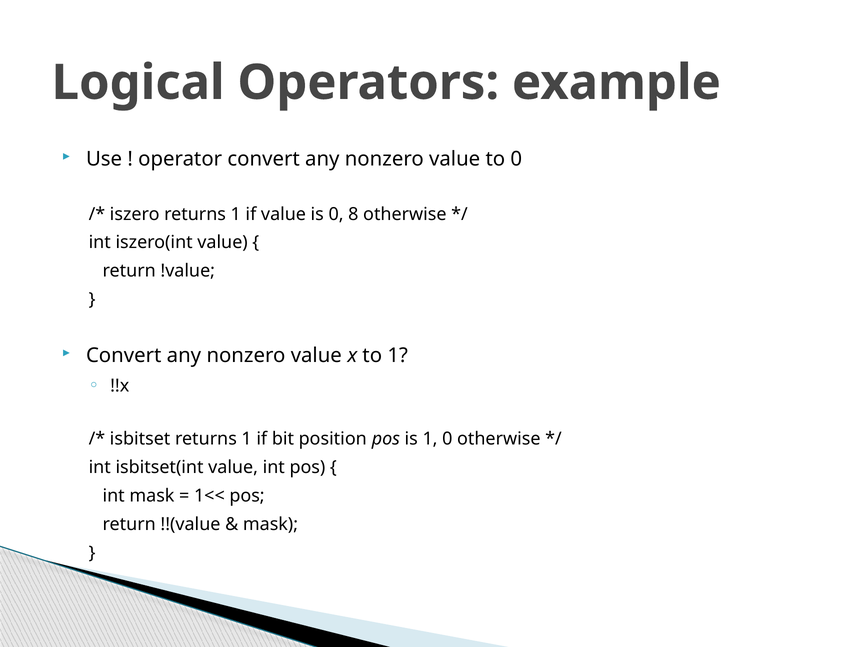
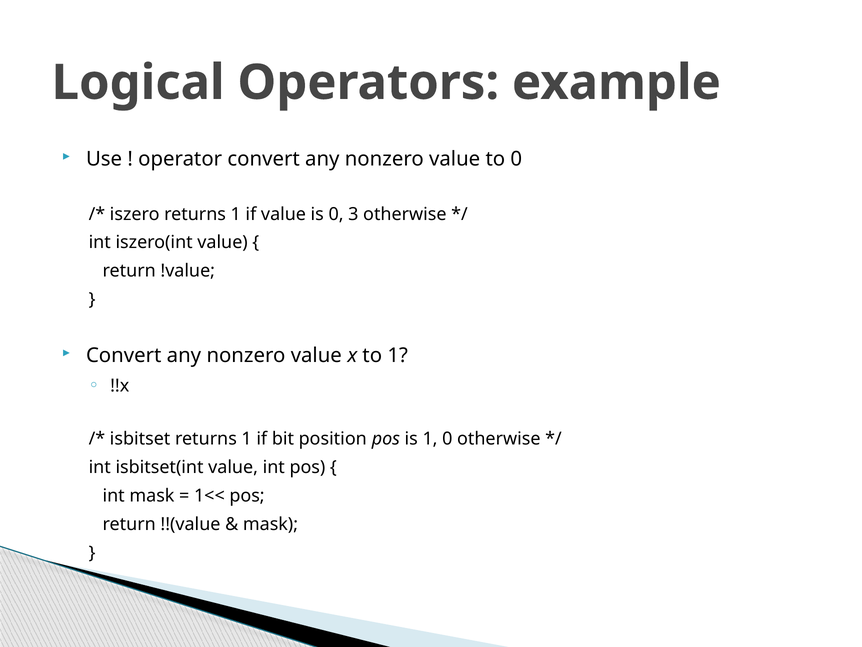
8: 8 -> 3 (353, 214)
